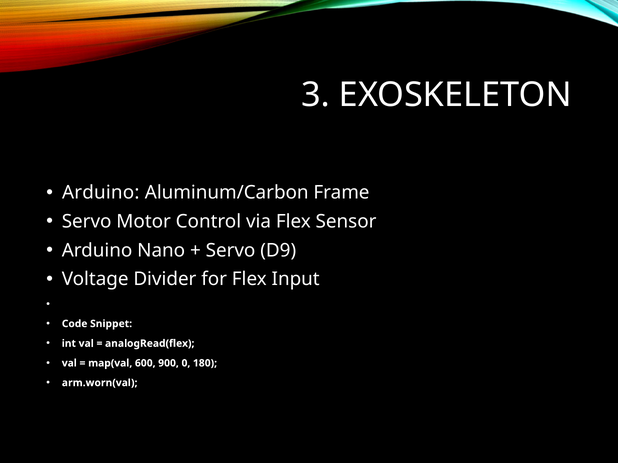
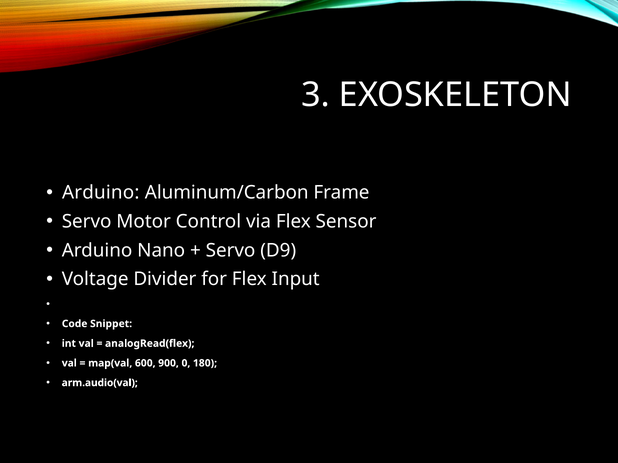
arm.worn(val: arm.worn(val -> arm.audio(val (100, 383)
